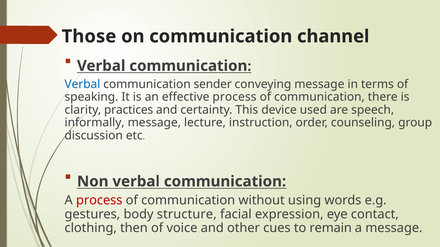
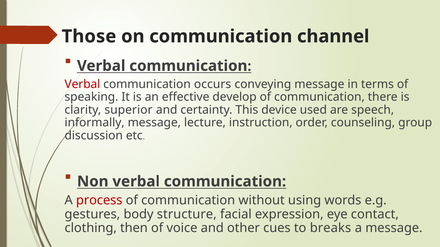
Verbal colour: blue -> red (82, 84)
sender: sender -> occurs (213, 84)
effective process: process -> develop (235, 97)
practices: practices -> superior (129, 110)
remain: remain -> breaks (331, 228)
